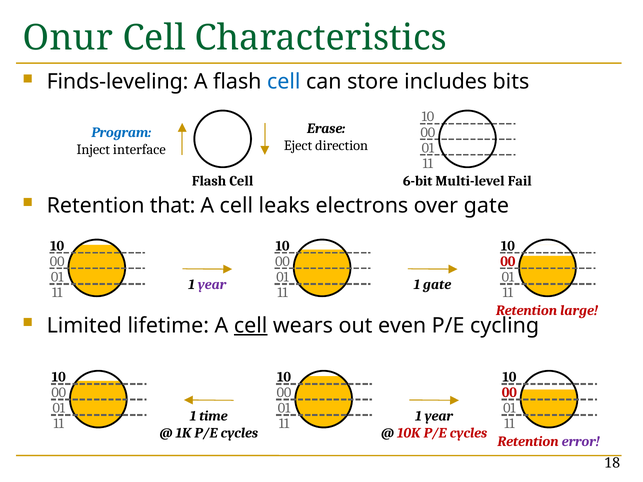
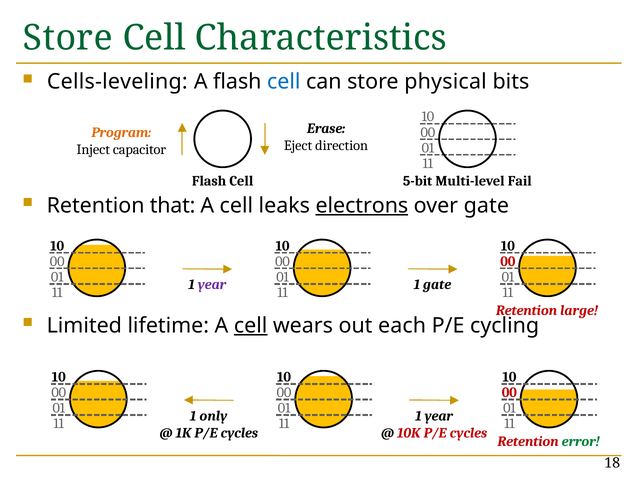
Onur: Onur -> Store (68, 38)
Finds-leveling: Finds-leveling -> Cells-leveling (117, 82)
includes: includes -> physical (446, 82)
Program colour: blue -> orange (121, 132)
interface: interface -> capacitor (139, 150)
6-bit: 6-bit -> 5-bit (418, 181)
electrons underline: none -> present (362, 206)
even: even -> each (402, 326)
time: time -> only (213, 416)
error colour: purple -> green (581, 442)
